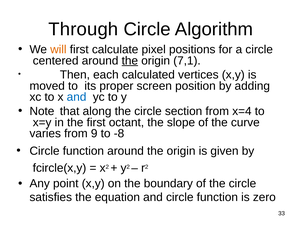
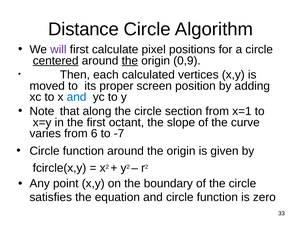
Through: Through -> Distance (84, 29)
will colour: orange -> purple (58, 50)
centered underline: none -> present (56, 61)
7,1: 7,1 -> 0,9 (187, 61)
x=4: x=4 -> x=1 (242, 111)
9: 9 -> 6 (94, 134)
-8: -8 -> -7 (119, 134)
